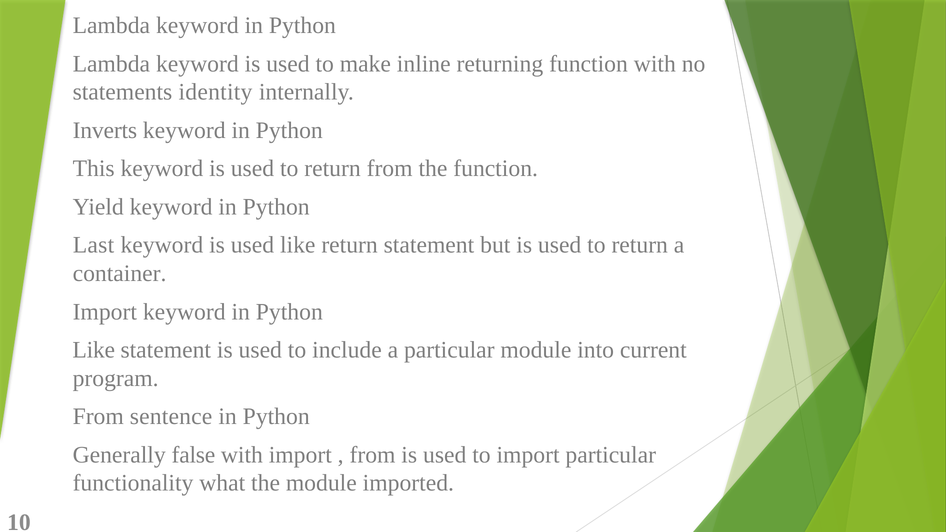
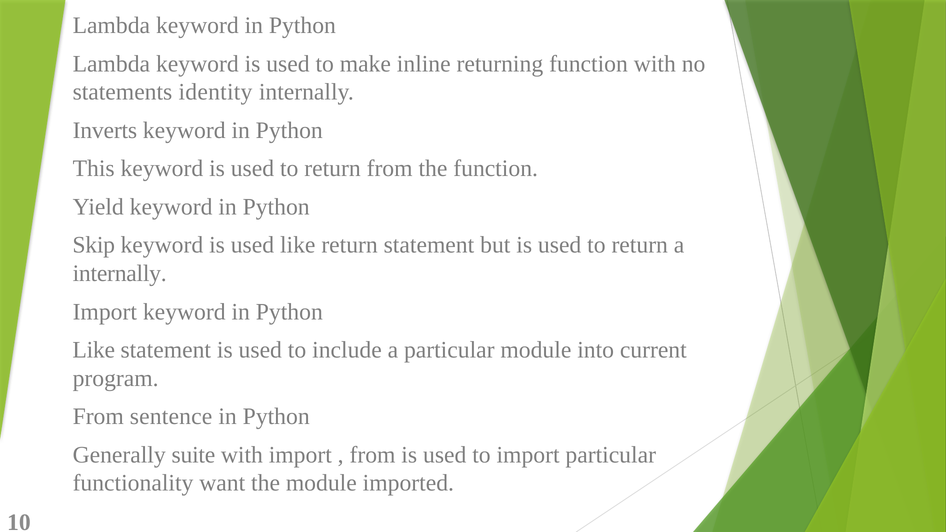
Last: Last -> Skip (94, 245)
container: container -> internally (120, 274)
false: false -> suite (193, 455)
what: what -> want (222, 483)
